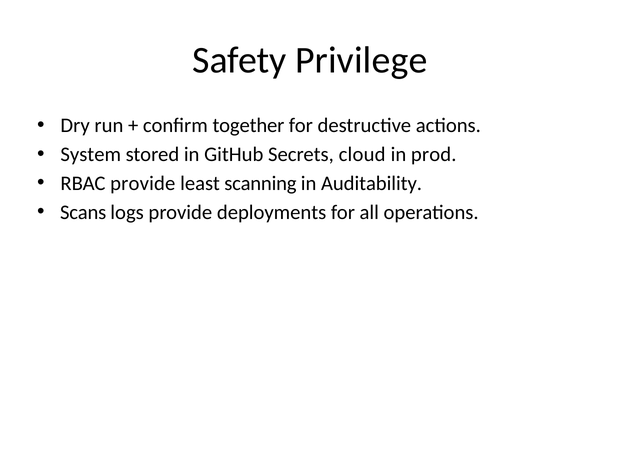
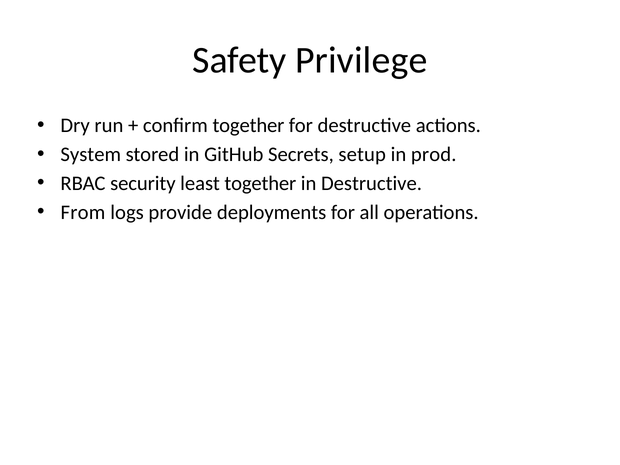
cloud: cloud -> setup (362, 154)
RBAC provide: provide -> security (143, 183)
least scanning: scanning -> together (260, 183)
in Auditability: Auditability -> Destructive (372, 183)
Scans: Scans -> From (83, 212)
